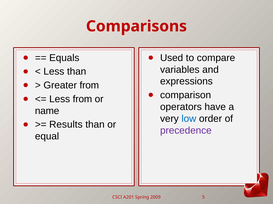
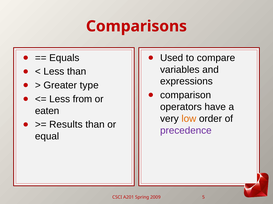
Greater from: from -> type (89, 86)
name: name -> eaten (47, 111)
low colour: blue -> orange (189, 119)
